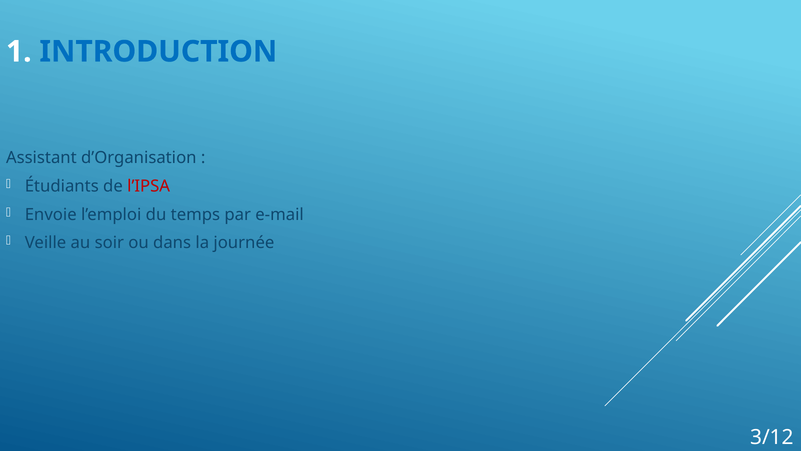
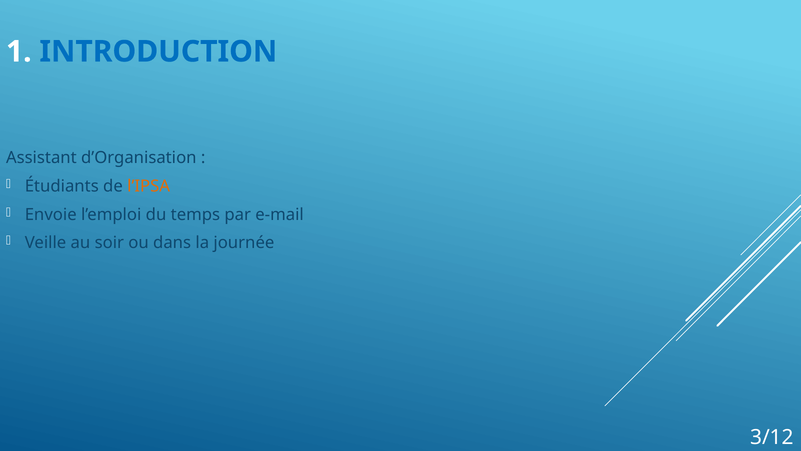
l’IPSA colour: red -> orange (149, 186)
